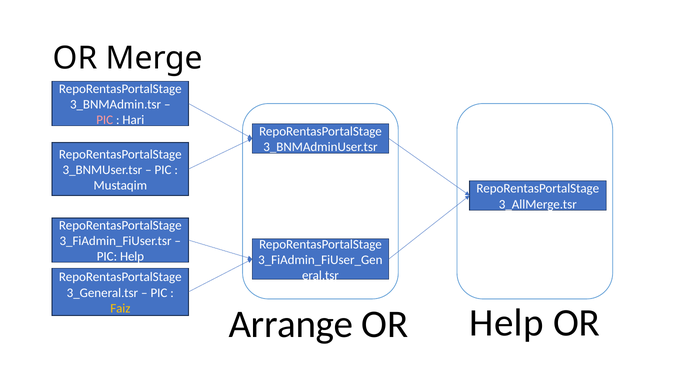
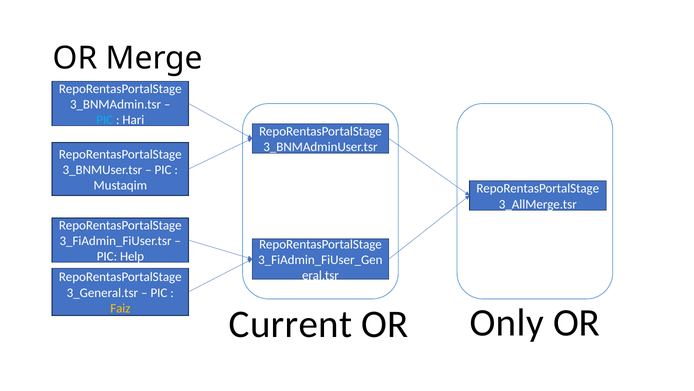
PIC colour: pink -> light blue (105, 120)
Help: Help -> Only (507, 323)
Arrange: Arrange -> Current (291, 324)
